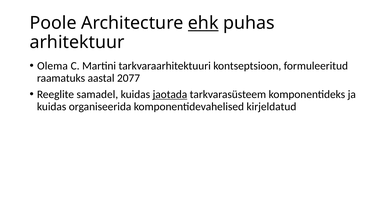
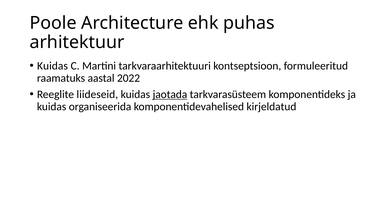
ehk underline: present -> none (203, 23)
Olema: Olema -> Kuidas (52, 66)
2077: 2077 -> 2022 (129, 78)
samadel: samadel -> liideseid (97, 94)
